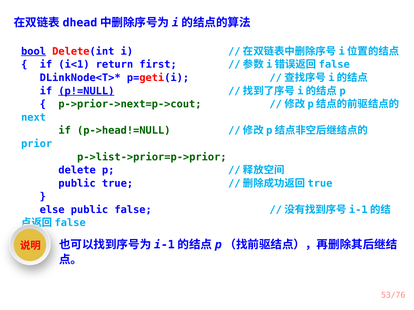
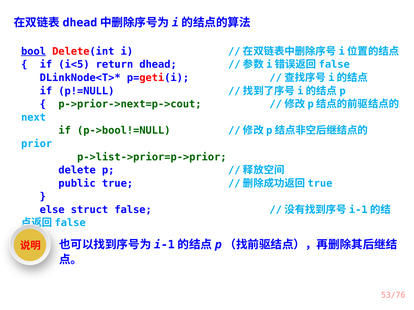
i<1: i<1 -> i<5 (74, 65)
first: first -> dhead (158, 65)
p!=NULL underline: present -> none (86, 91)
p->head!=NULL: p->head!=NULL -> p->bool!=NULL (124, 131)
public: public -> struct (90, 210)
